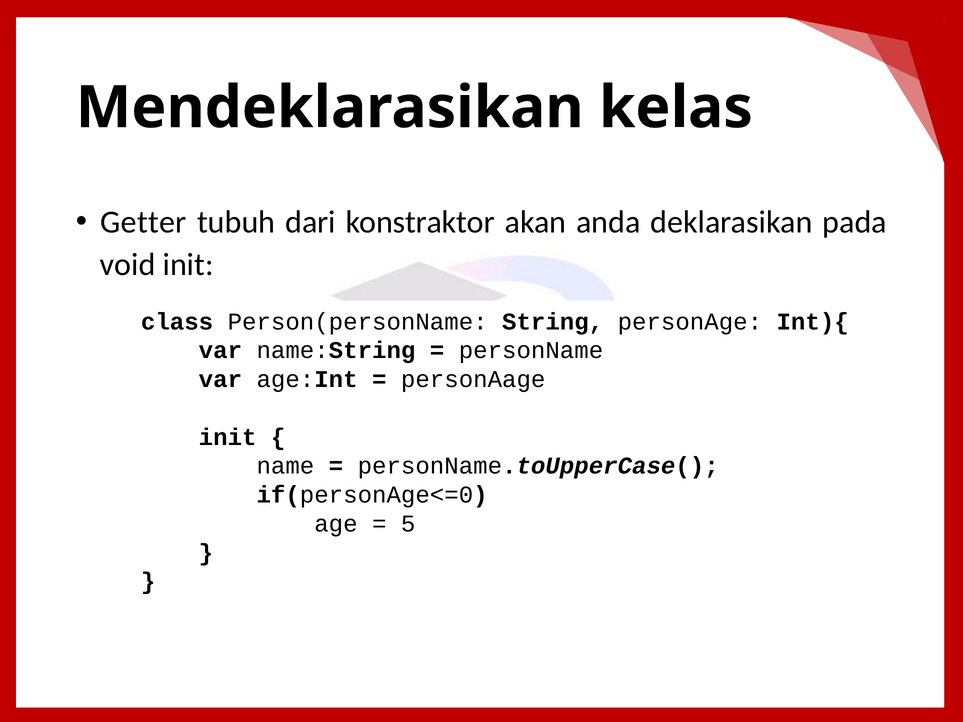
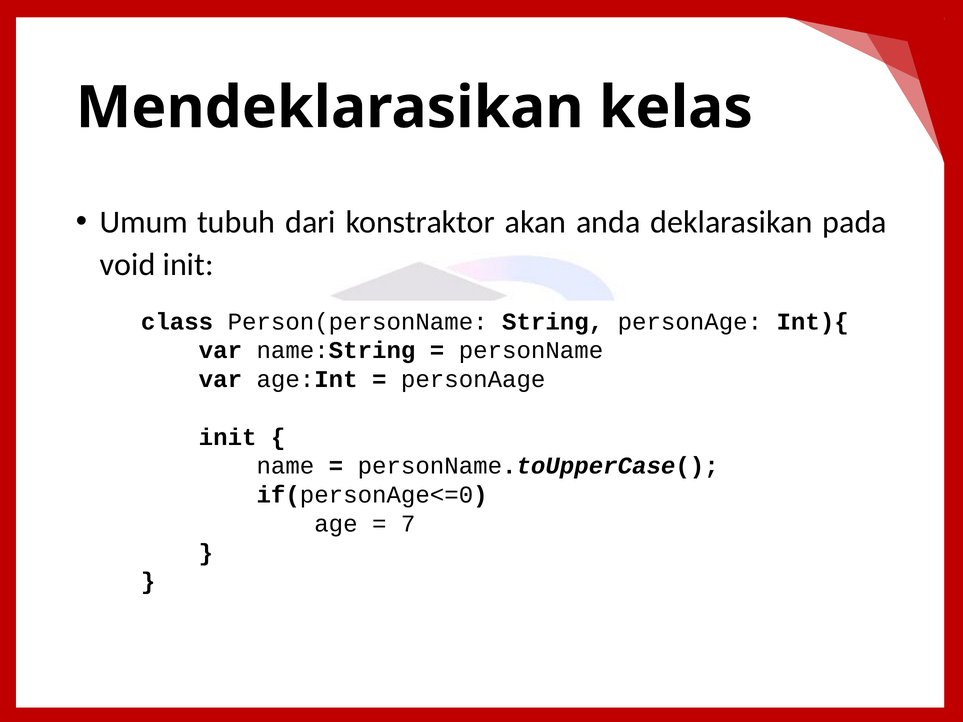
Getter: Getter -> Umum (144, 222)
5: 5 -> 7 (408, 524)
